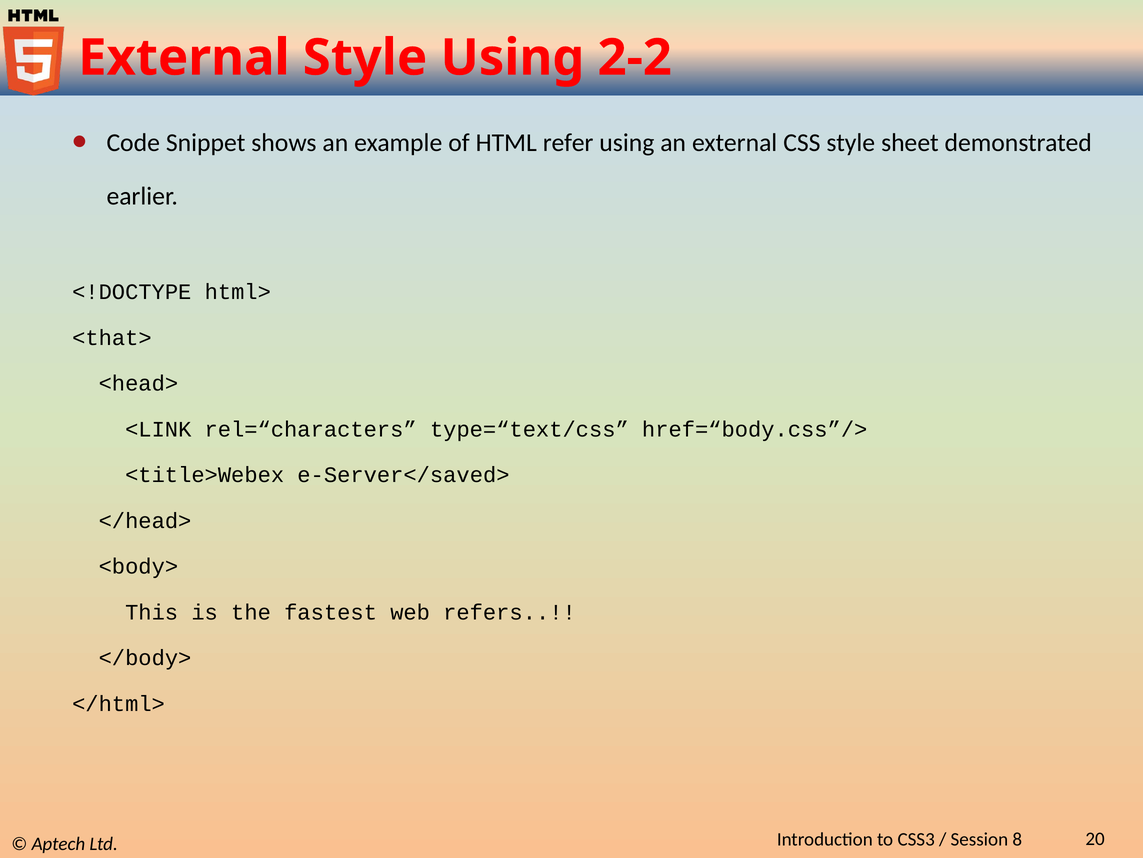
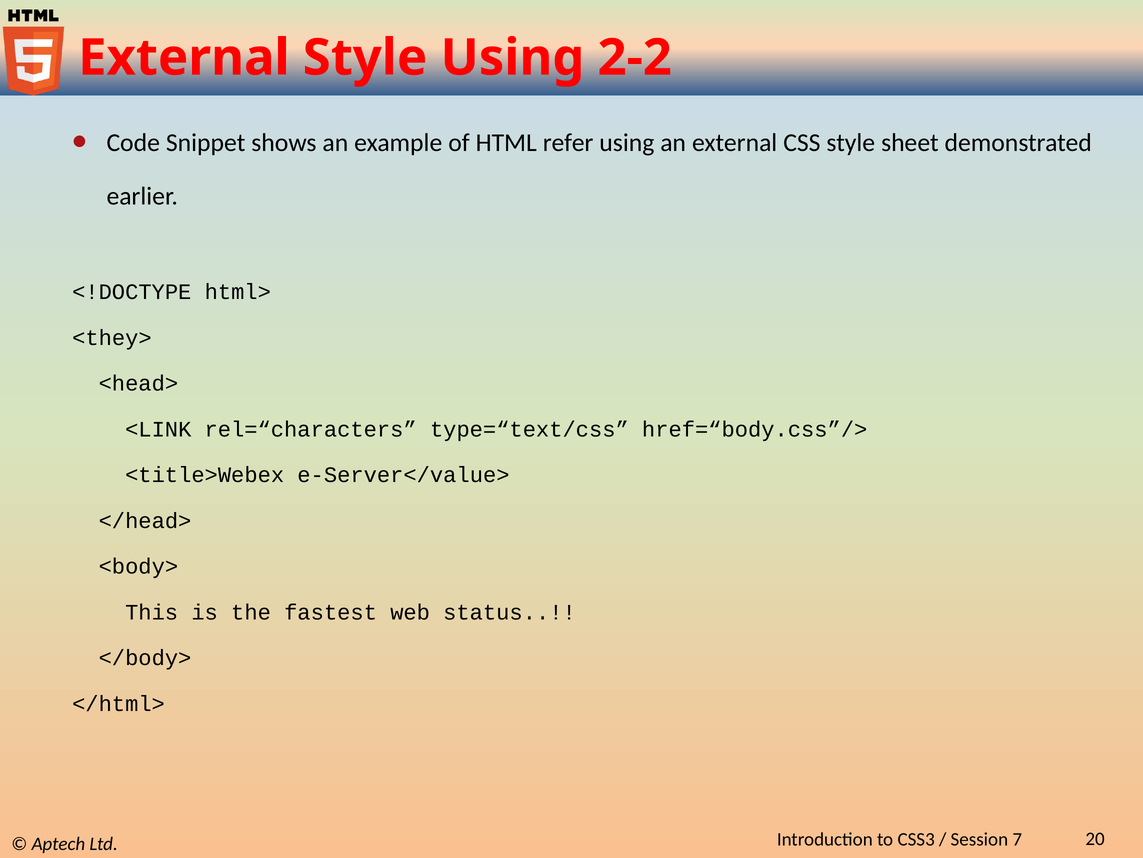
<that>: <that> -> <they> (112, 337)
e-Server</saved>: e-Server</saved> -> e-Server</value> (403, 475)
refers: refers -> status (509, 612)
8: 8 -> 7 (1017, 839)
